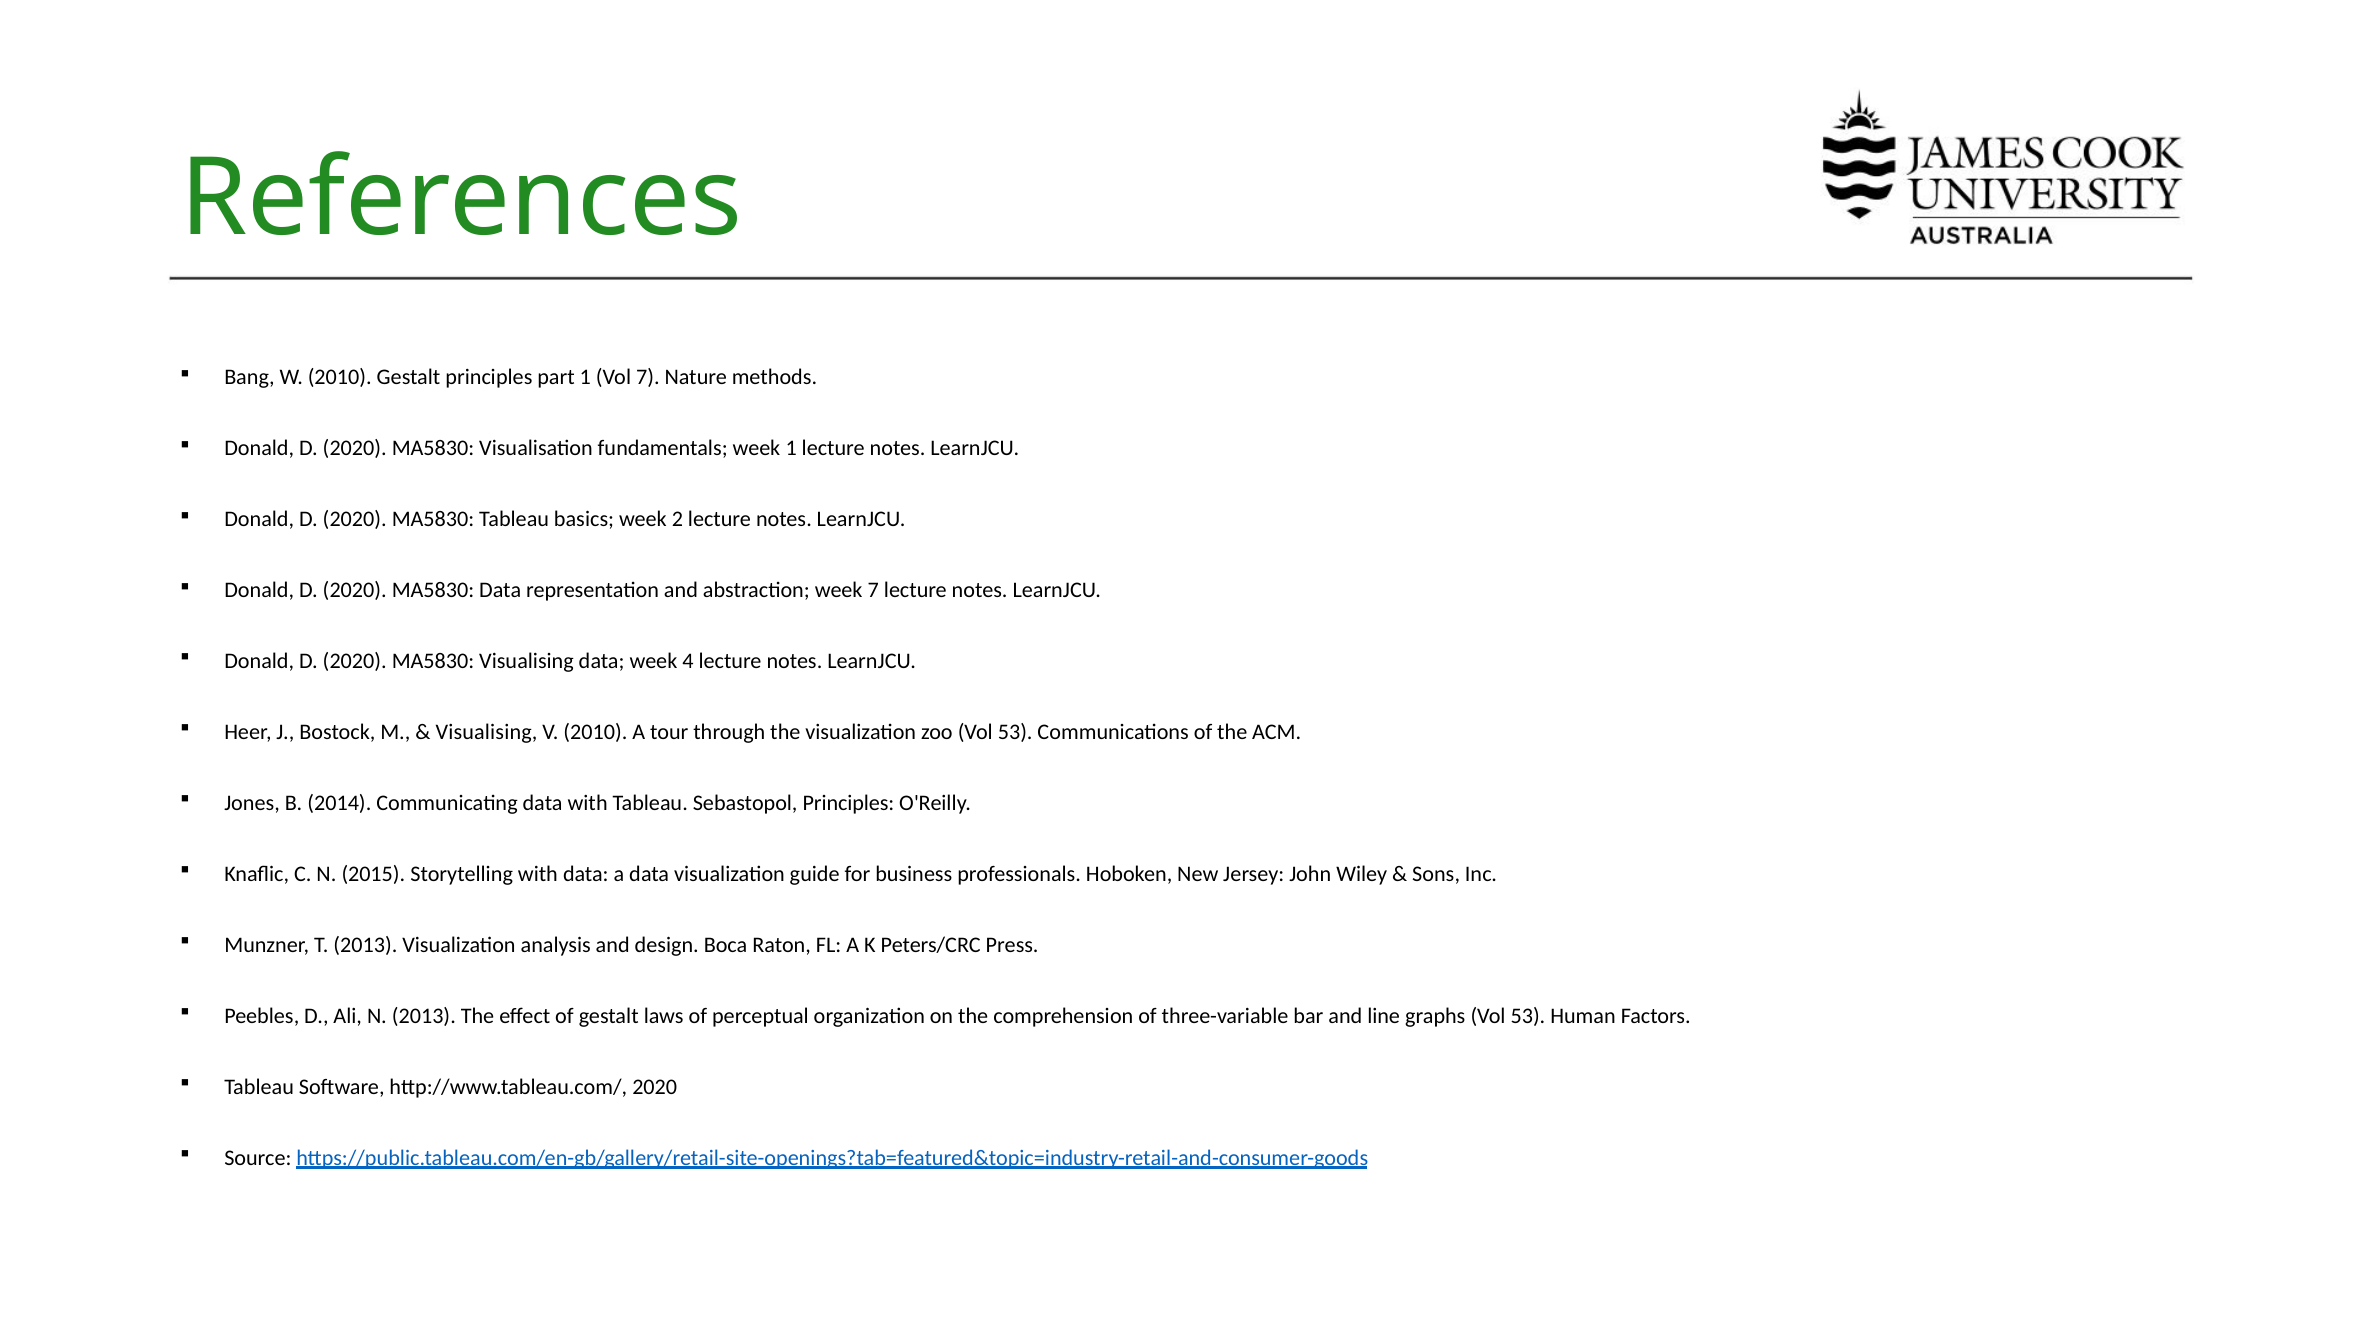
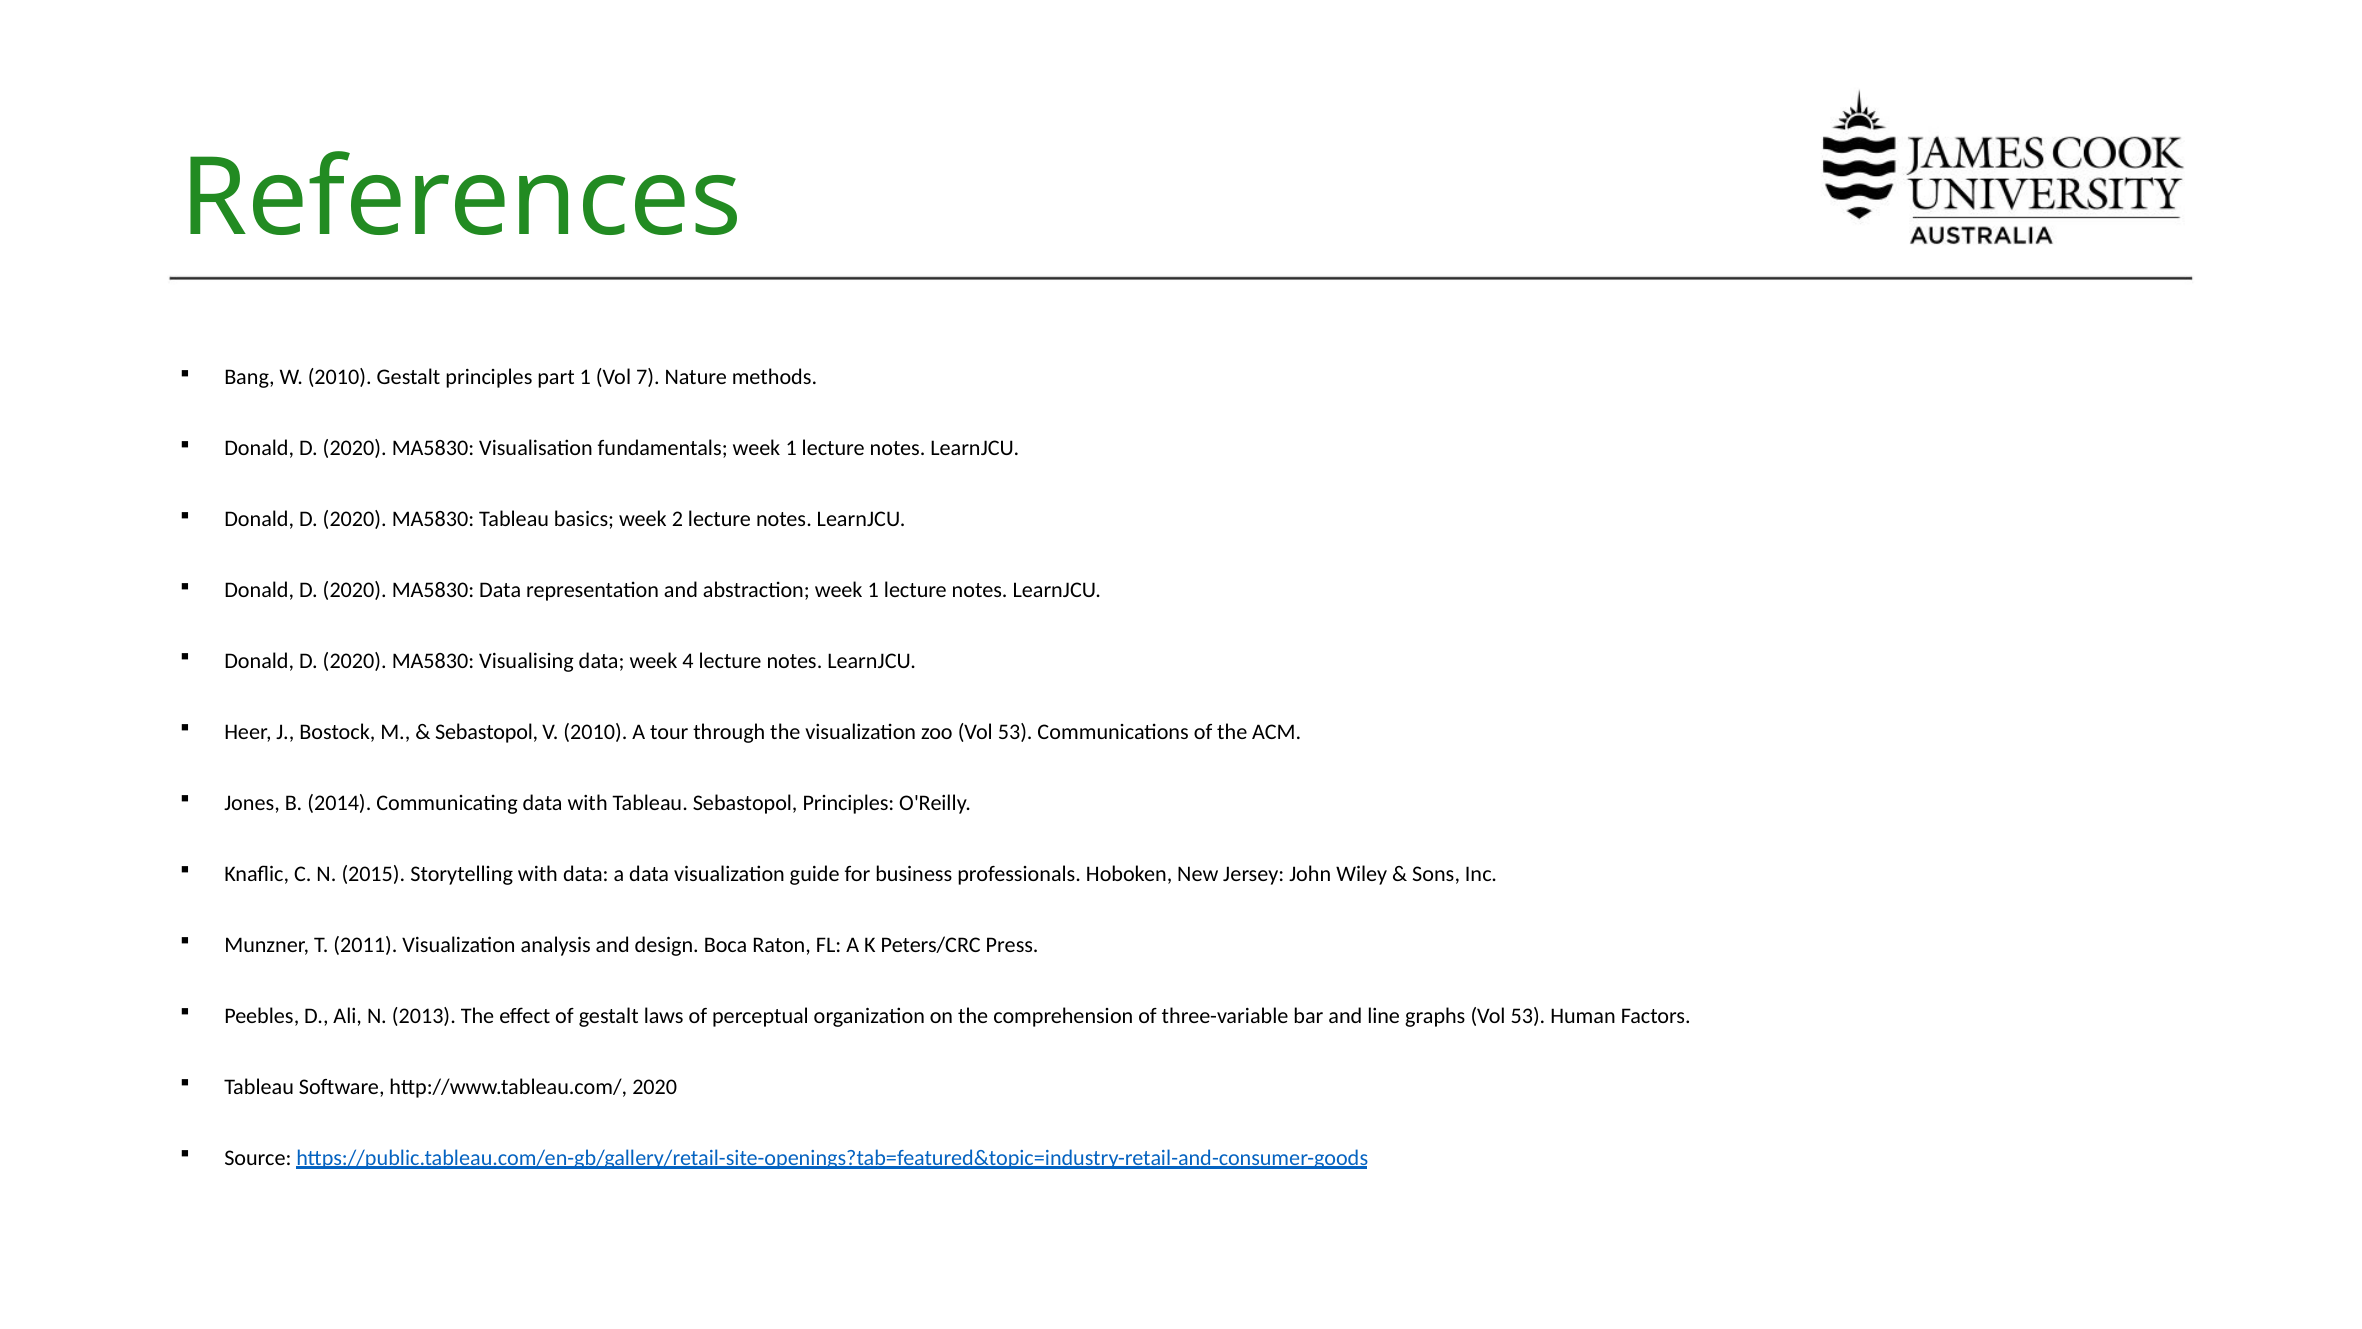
abstraction week 7: 7 -> 1 (873, 590)
Visualising: Visualising -> Sebastopol (487, 732)
T 2013: 2013 -> 2011 (365, 945)
